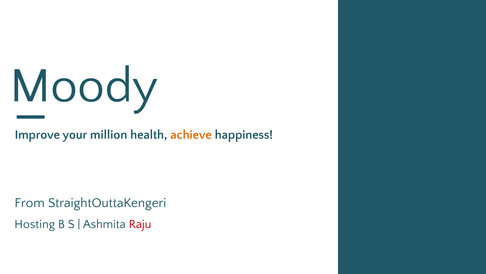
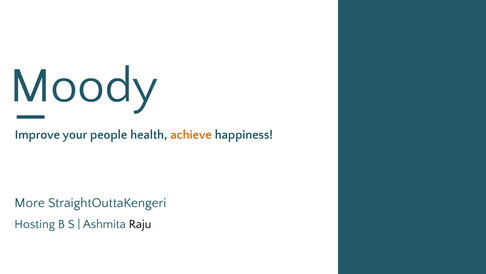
million: million -> people (109, 134)
From: From -> More (30, 202)
Raju colour: red -> black (140, 224)
